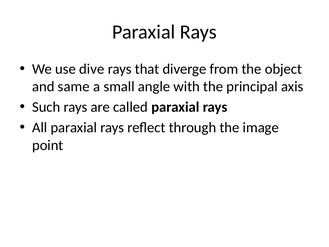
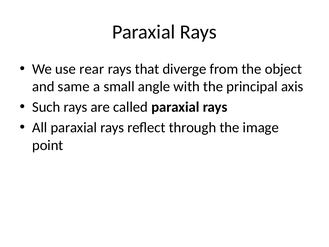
dive: dive -> rear (92, 69)
